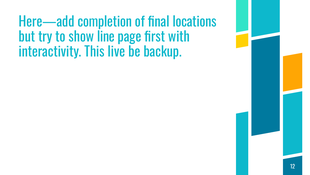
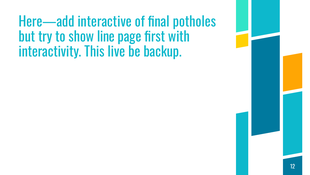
completion: completion -> interactive (105, 22)
locations: locations -> potholes (194, 22)
